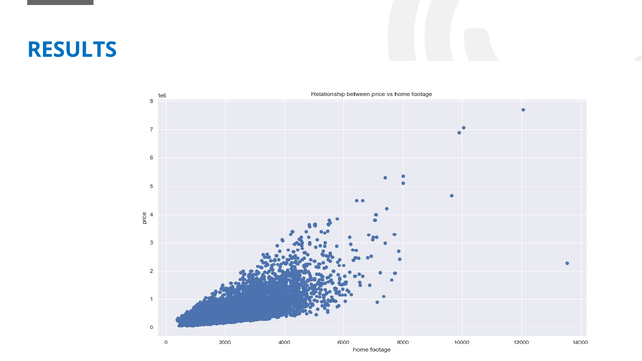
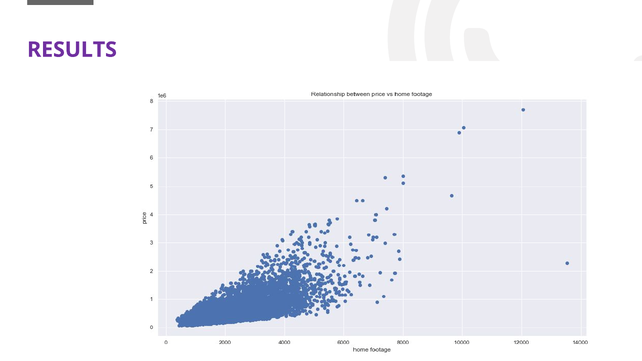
RESULTS colour: blue -> purple (72, 50)
